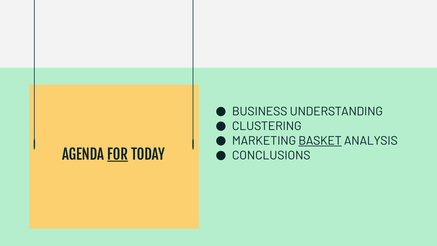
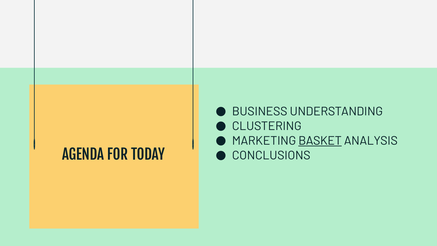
FOR underline: present -> none (118, 155)
